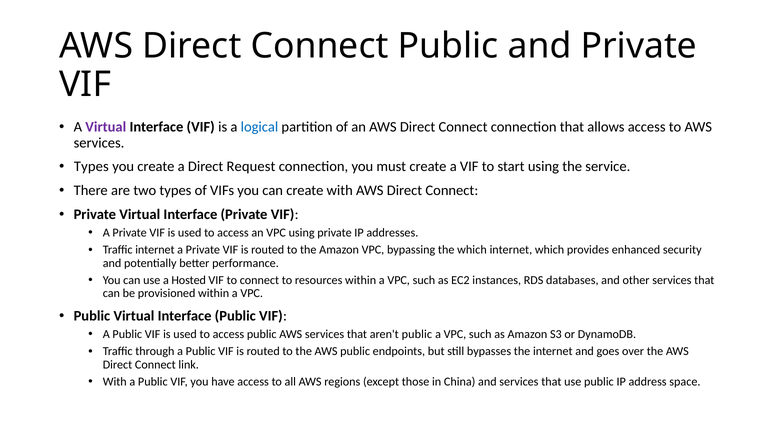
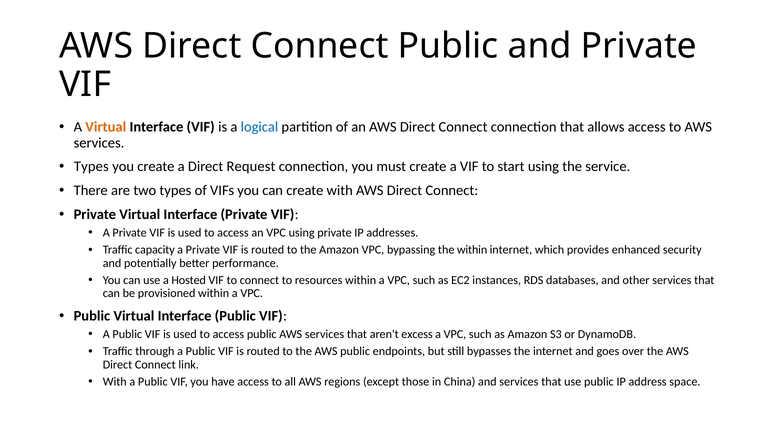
Virtual colour: purple -> orange (106, 127)
Traffic internet: internet -> capacity (155, 250)
the which: which -> within (472, 250)
aren't public: public -> excess (417, 334)
